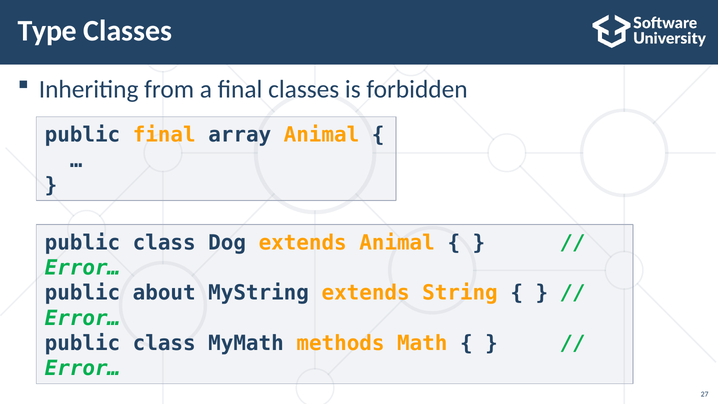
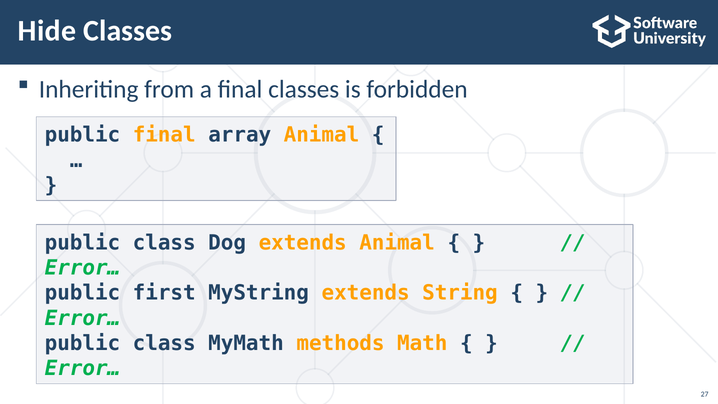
Type: Type -> Hide (47, 31)
about: about -> first (164, 293)
